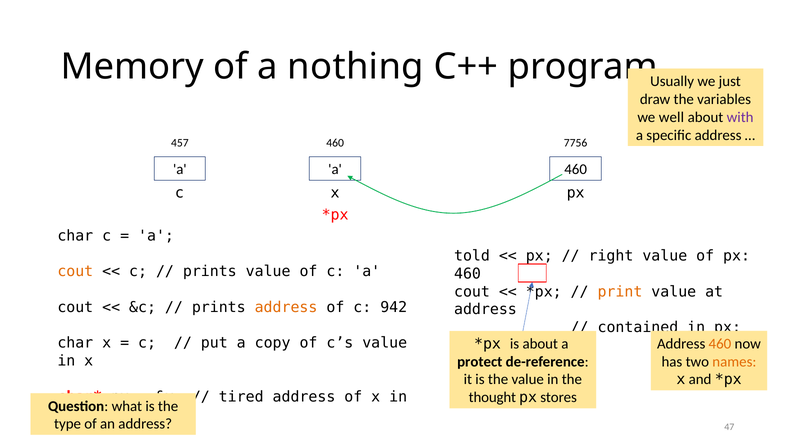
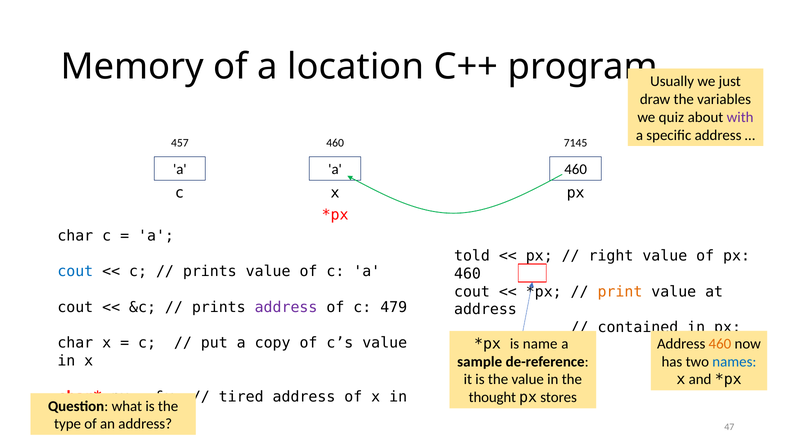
nothing: nothing -> location (356, 67)
well: well -> quiz (671, 117)
7756: 7756 -> 7145 (576, 143)
cout colour: orange -> blue (75, 272)
address colour: orange -> purple (286, 307)
942: 942 -> 479 (394, 307)
is about: about -> name (540, 344)
names colour: orange -> blue (734, 362)
protect: protect -> sample (480, 362)
